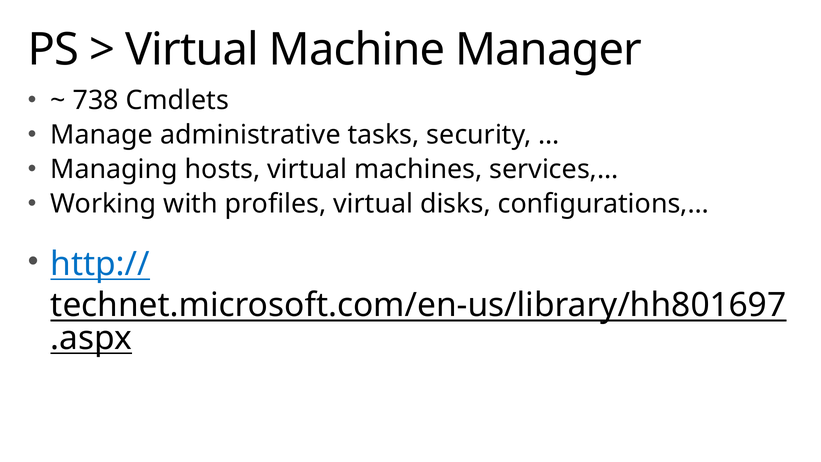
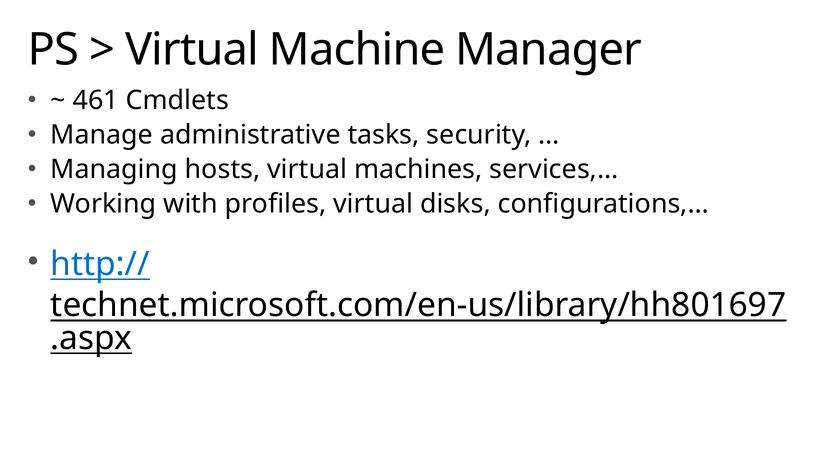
738: 738 -> 461 (96, 100)
